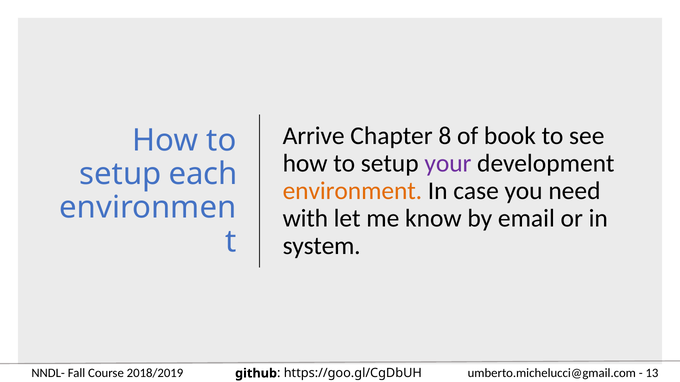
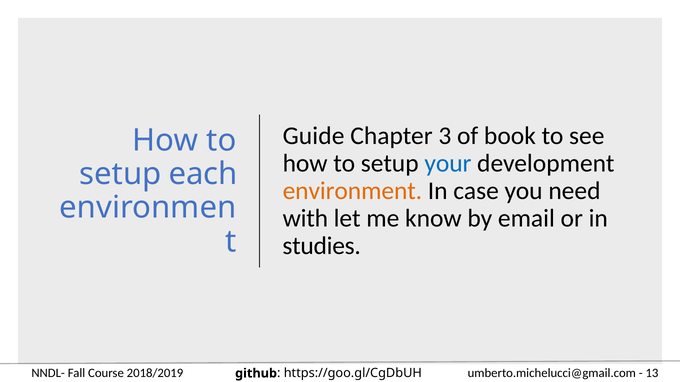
Arrive: Arrive -> Guide (314, 136)
8: 8 -> 3 (445, 136)
your colour: purple -> blue (448, 164)
system: system -> studies (322, 246)
